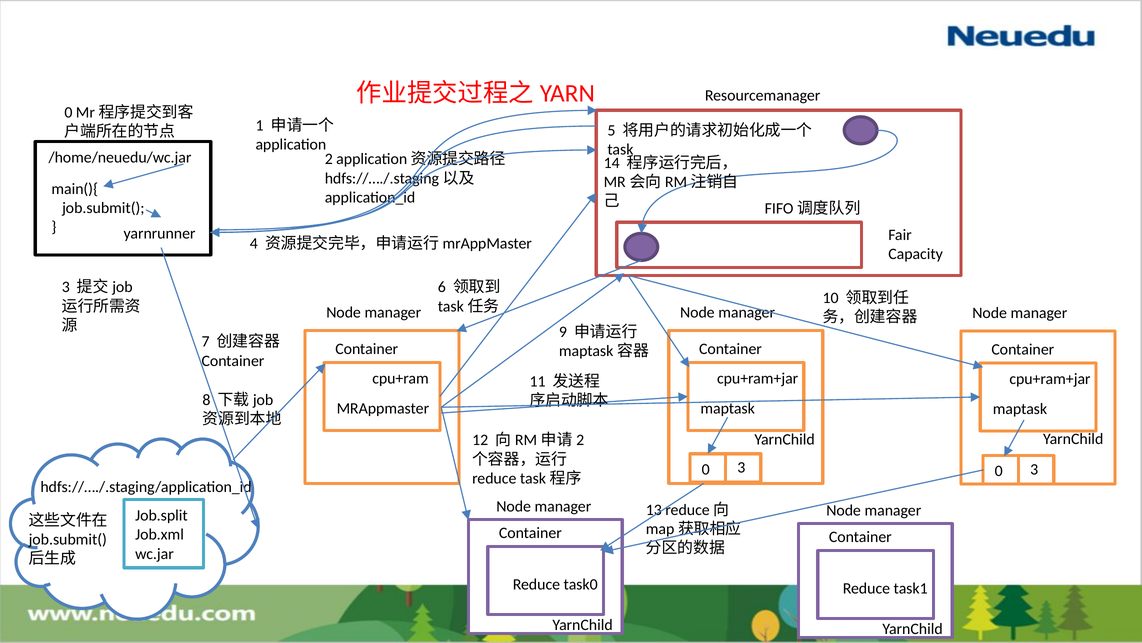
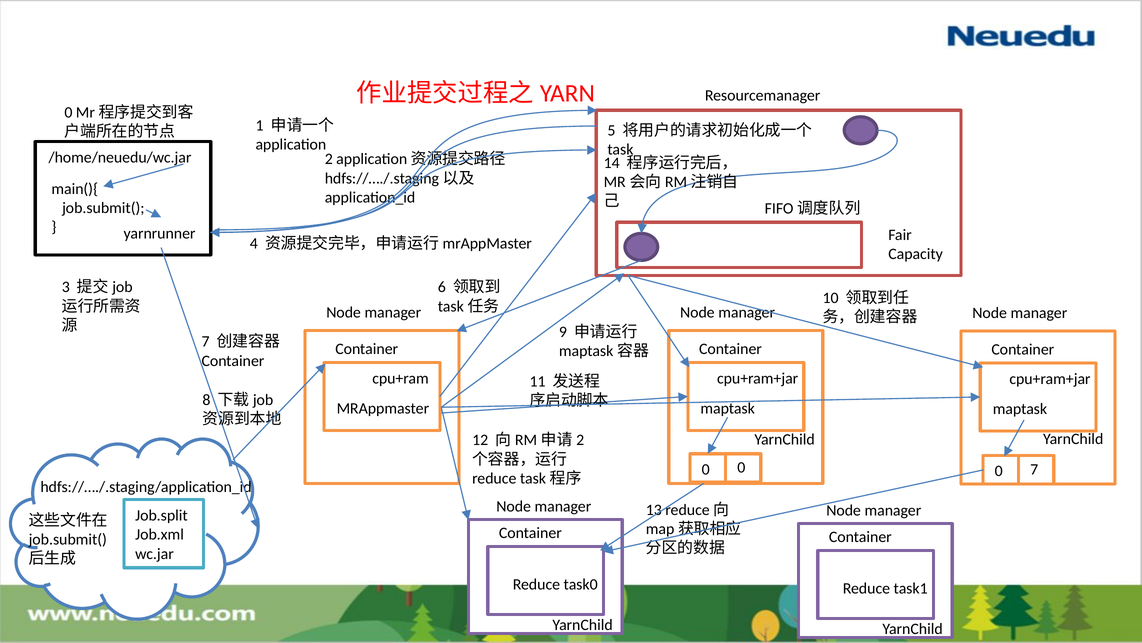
3: 3 -> 0 (741, 467)
3: 3 -> 7 (1034, 469)
